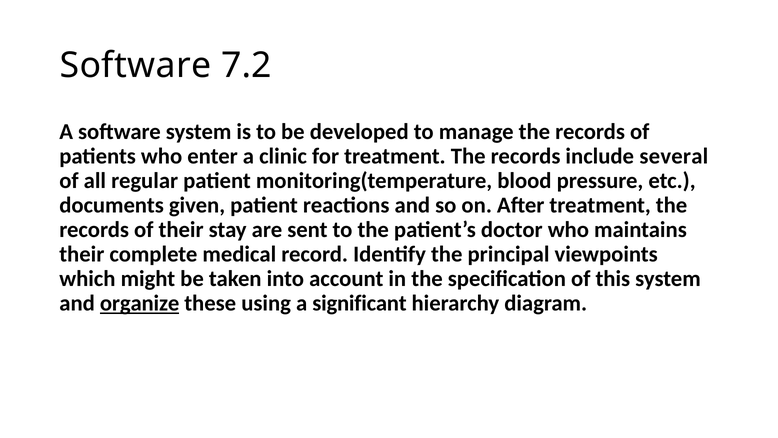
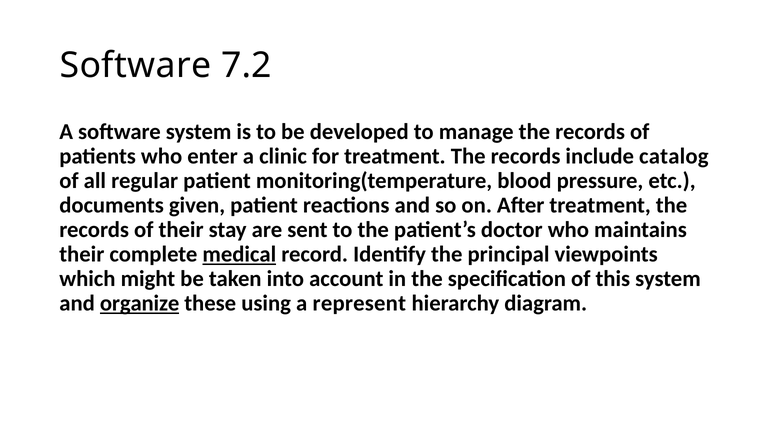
several: several -> catalog (674, 156)
medical underline: none -> present (239, 254)
significant: significant -> represent (359, 303)
